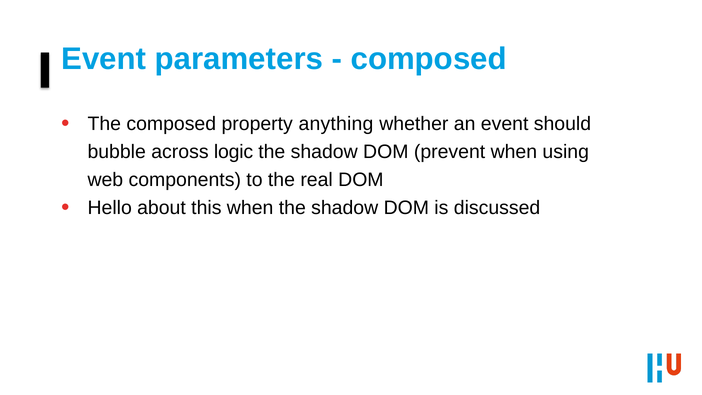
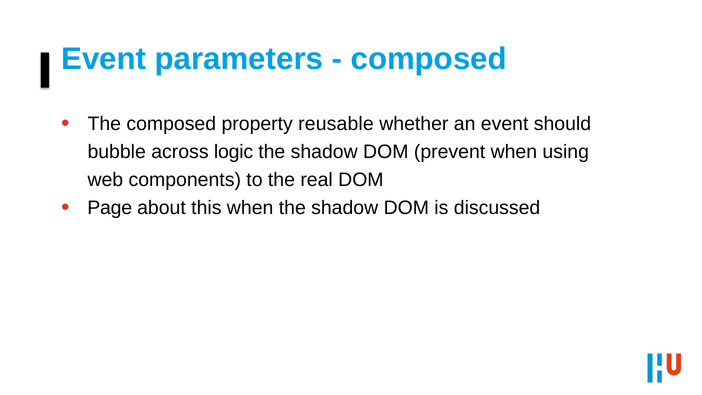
anything: anything -> reusable (336, 124)
Hello: Hello -> Page (110, 208)
